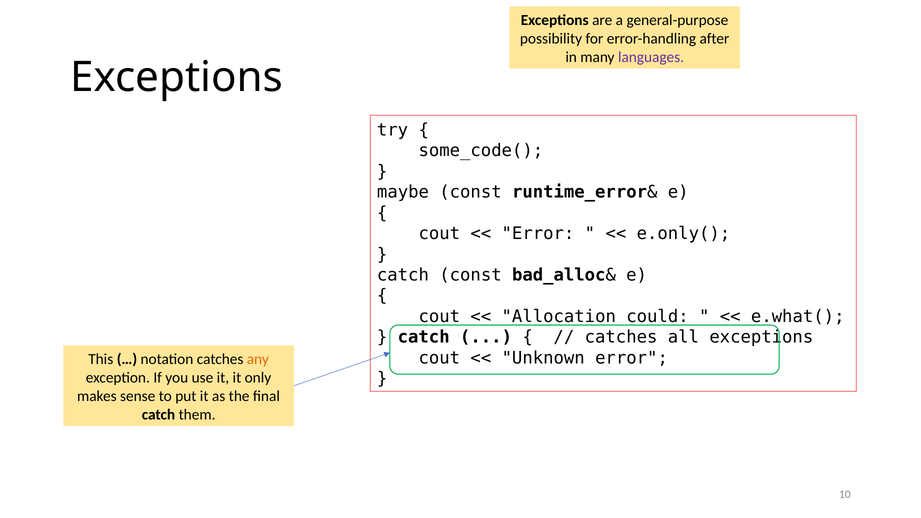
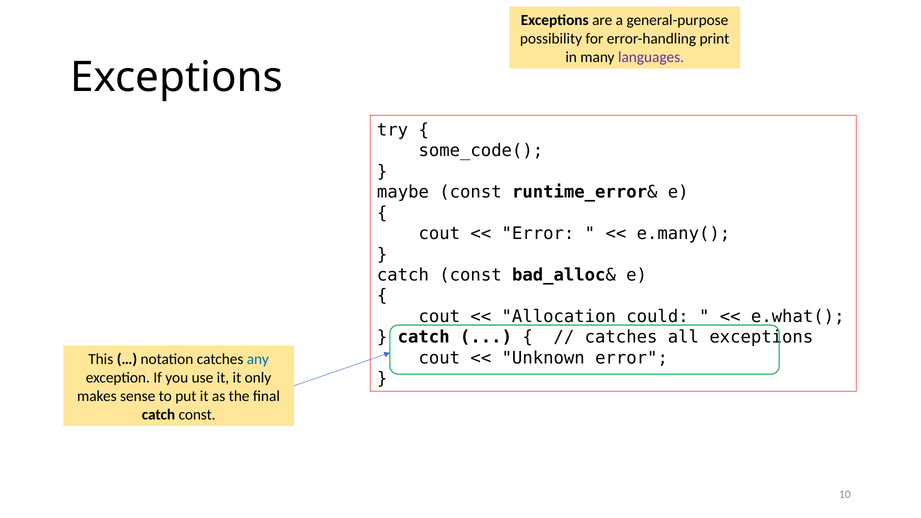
after: after -> print (714, 39)
e.only(: e.only( -> e.many( (683, 234)
any colour: orange -> blue (258, 359)
them: them -> const (197, 415)
